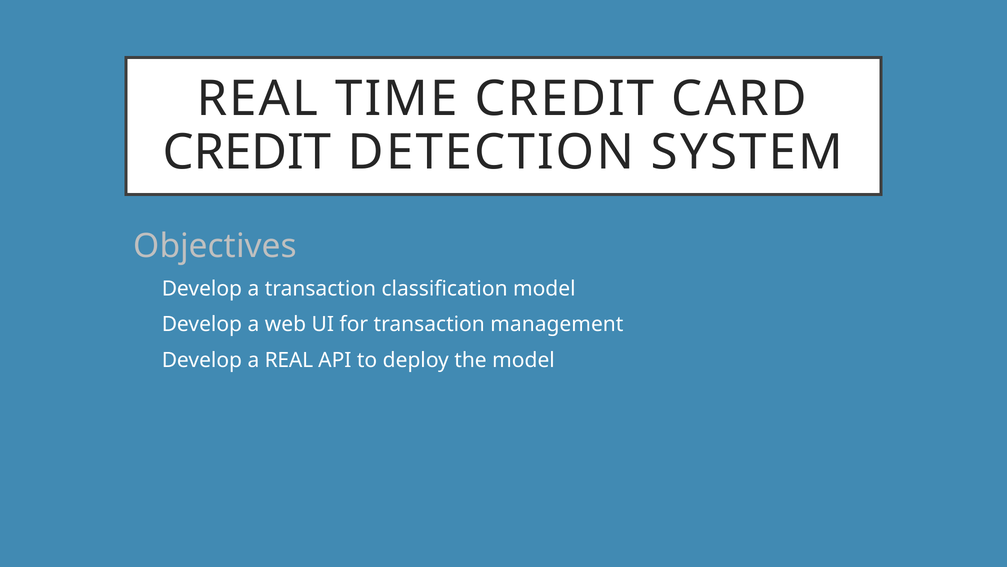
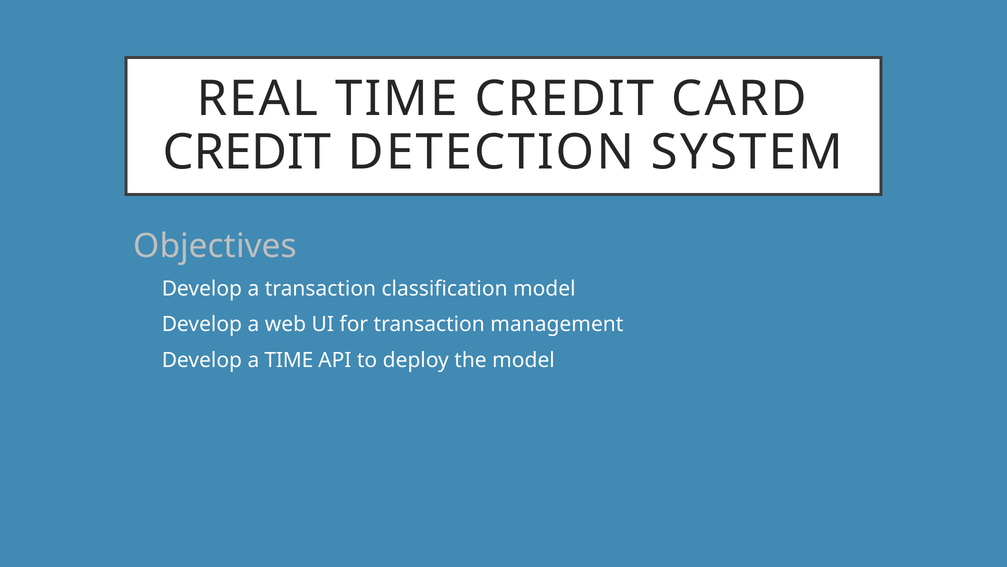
a REAL: REAL -> TIME (289, 360)
